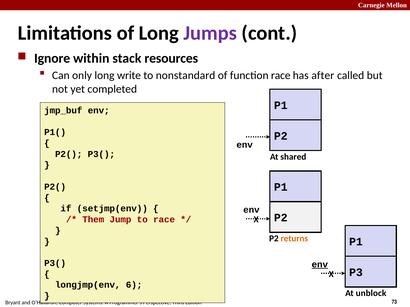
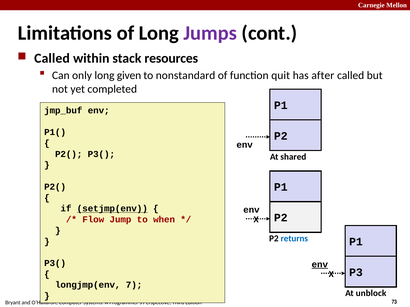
Ignore: Ignore -> Called (52, 58)
write: write -> given (129, 75)
function race: race -> quit (281, 75)
setjmp(env underline: none -> present (112, 209)
Them: Them -> Flow (93, 220)
to race: race -> when (164, 220)
returns colour: orange -> blue (294, 239)
6: 6 -> 7 (134, 285)
